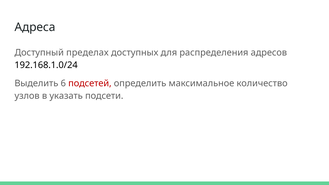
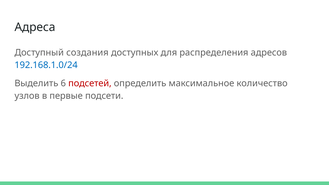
пределах: пределах -> создания (87, 53)
192.168.1.0/24 colour: black -> blue (46, 65)
указать: указать -> первые (66, 96)
